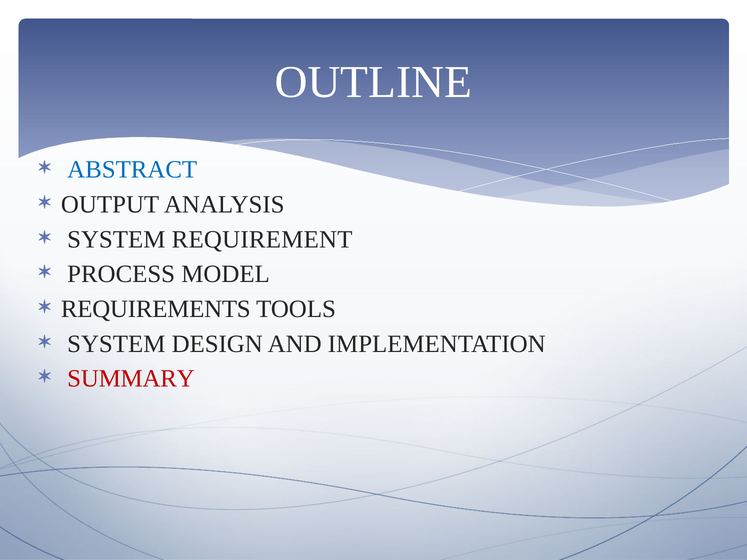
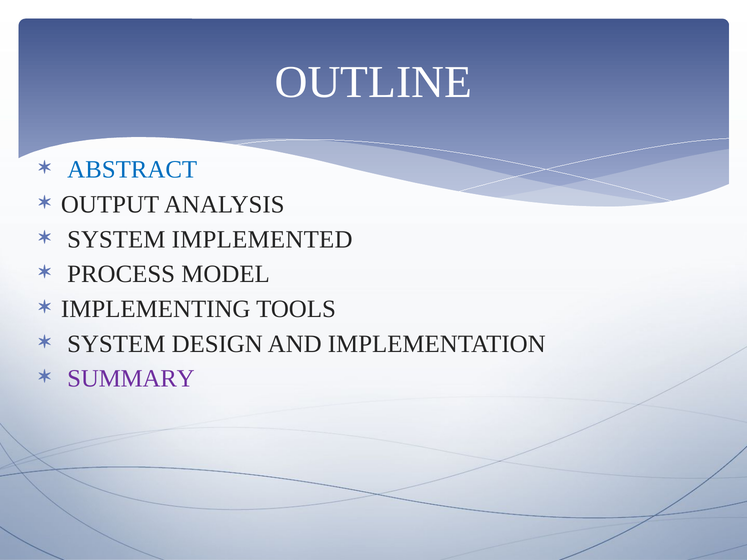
REQUIREMENT: REQUIREMENT -> IMPLEMENTED (262, 240)
REQUIREMENTS: REQUIREMENTS -> IMPLEMENTING (156, 309)
SUMMARY colour: red -> purple (131, 379)
